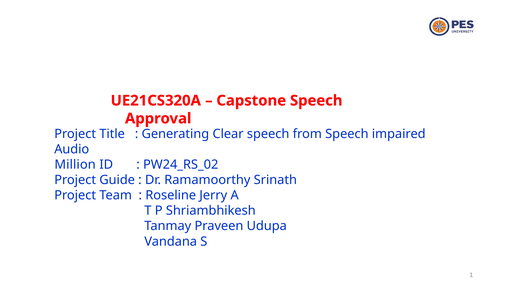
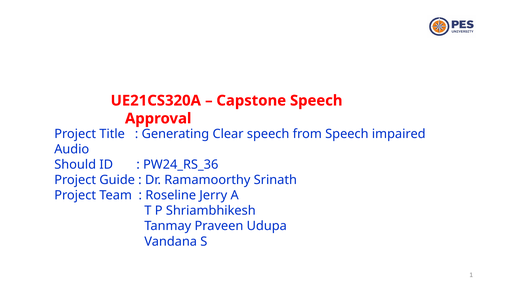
Million: Million -> Should (75, 165)
PW24_RS_02: PW24_RS_02 -> PW24_RS_36 (181, 165)
